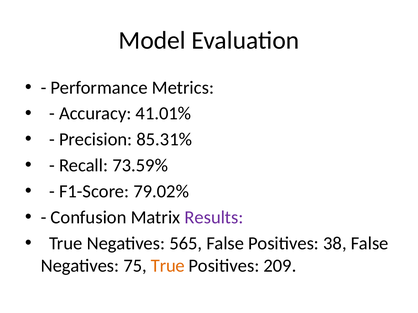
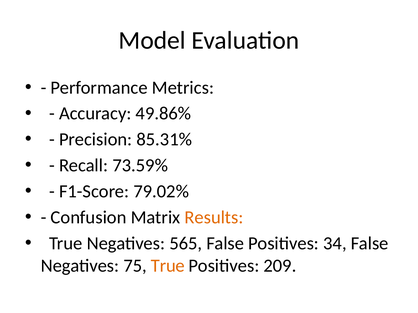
41.01%: 41.01% -> 49.86% (163, 114)
Results colour: purple -> orange (214, 218)
38: 38 -> 34 (335, 244)
